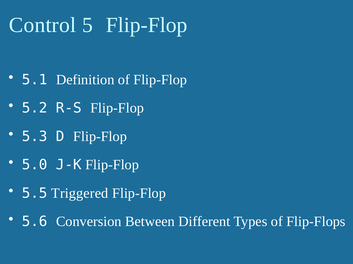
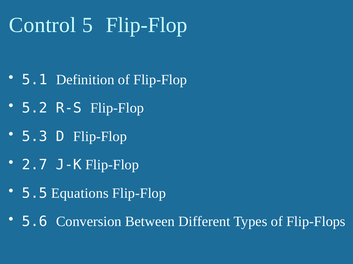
5.0: 5.0 -> 2.7 (35, 165)
Triggered: Triggered -> Equations (80, 194)
